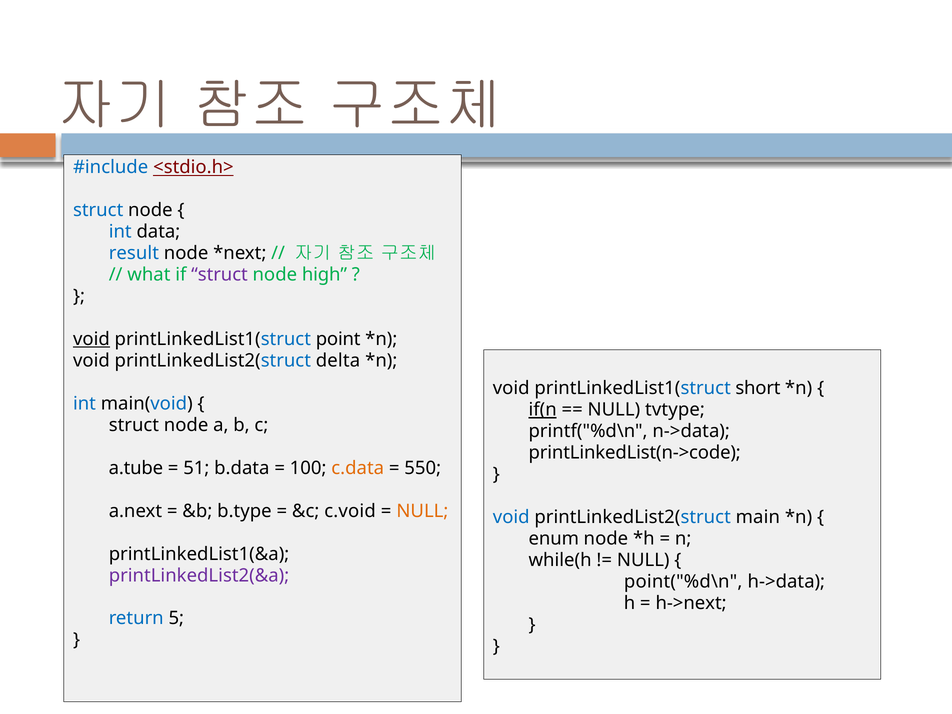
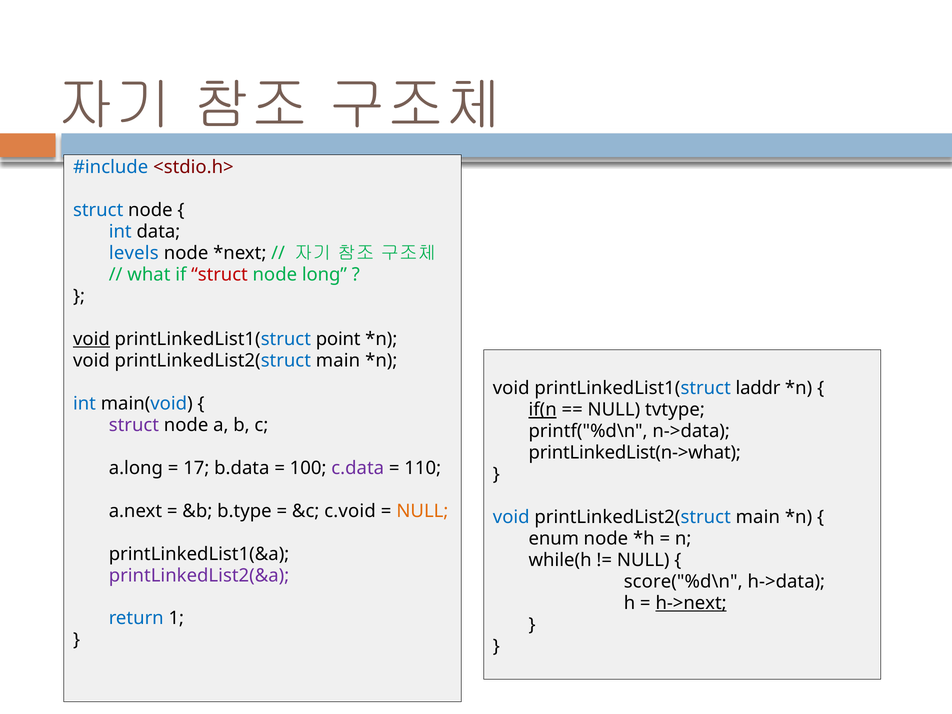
<stdio.h> underline: present -> none (193, 167)
result: result -> levels (134, 253)
struct colour: purple -> red (219, 275)
high: high -> long (324, 275)
delta: delta -> main (338, 361)
short: short -> laddr (758, 388)
struct colour: black -> purple (134, 425)
printLinkedList(n->code: printLinkedList(n->code -> printLinkedList(n->what (635, 453)
a.tube: a.tube -> a.long (136, 468)
51: 51 -> 17 (196, 468)
c.data colour: orange -> purple (358, 468)
550: 550 -> 110 (423, 468)
point("%d\n: point("%d\n -> score("%d\n (683, 582)
h->next underline: none -> present (691, 603)
5: 5 -> 1 (176, 618)
